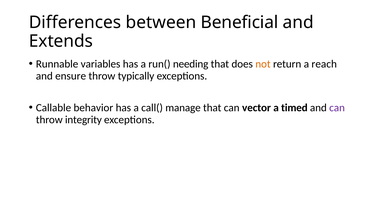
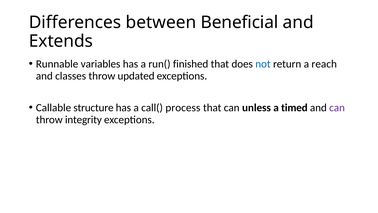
needing: needing -> finished (191, 64)
not colour: orange -> blue (263, 64)
ensure: ensure -> classes (71, 76)
typically: typically -> updated (136, 76)
behavior: behavior -> structure (93, 108)
manage: manage -> process (183, 108)
vector: vector -> unless (256, 108)
